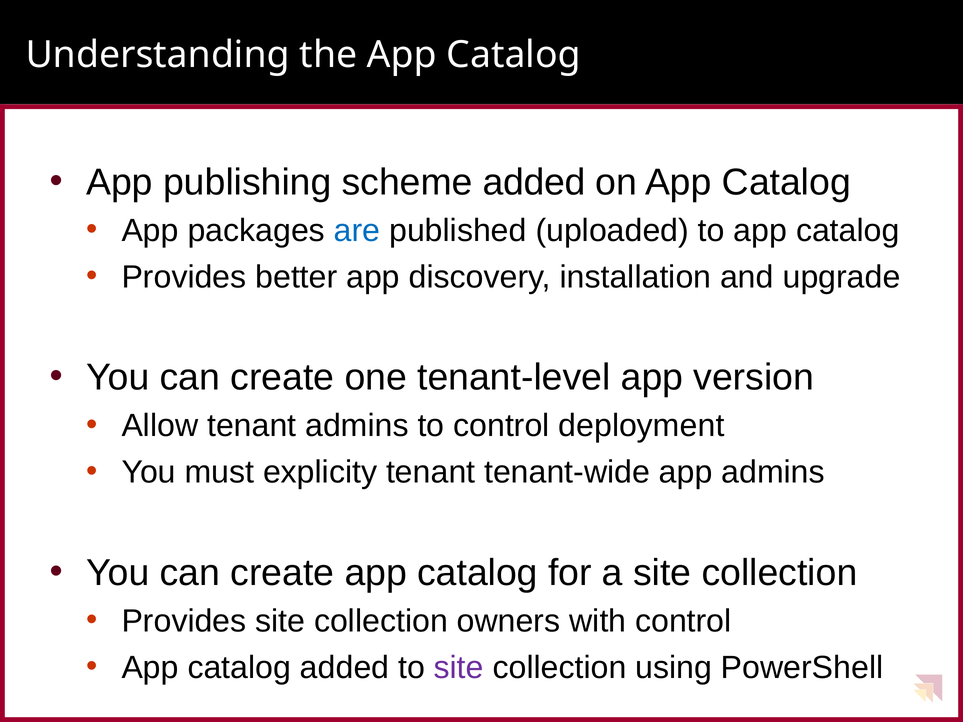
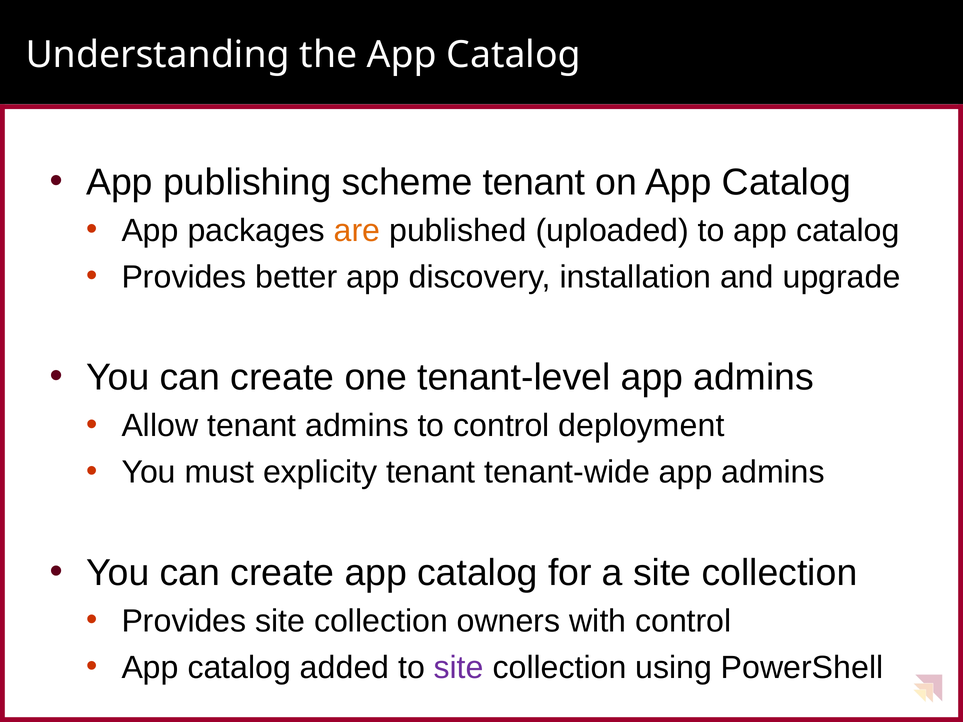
scheme added: added -> tenant (534, 182)
are colour: blue -> orange (357, 230)
tenant-level app version: version -> admins (754, 378)
